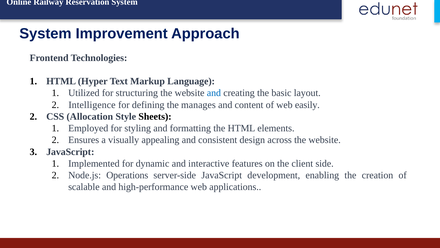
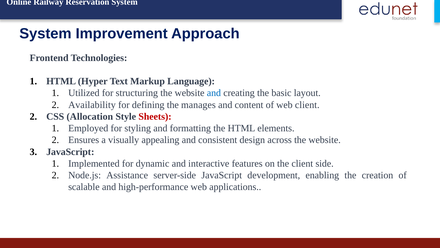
Intelligence: Intelligence -> Availability (92, 105)
web easily: easily -> client (307, 105)
Sheets colour: black -> red (155, 116)
Operations: Operations -> Assistance (127, 175)
